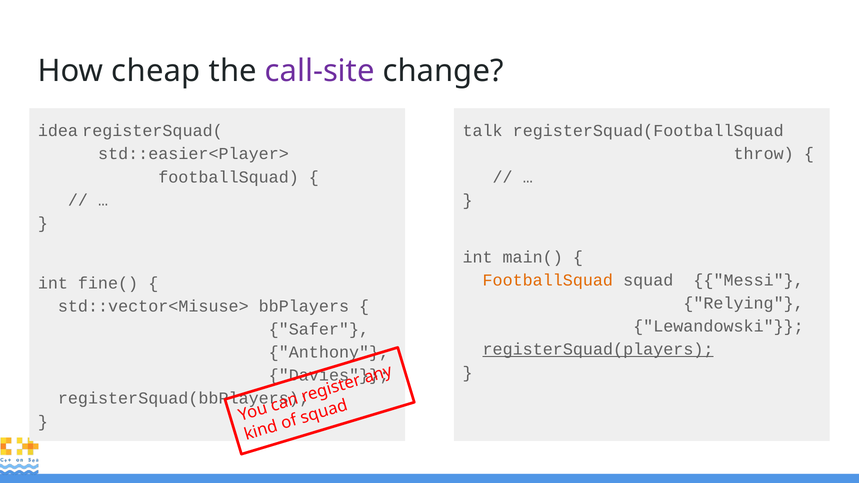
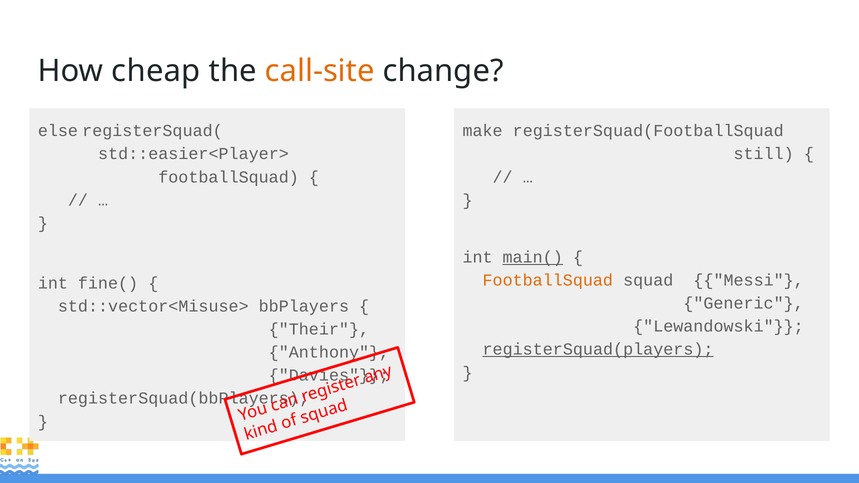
call-site colour: purple -> orange (320, 71)
idea: idea -> else (58, 131)
talk: talk -> make (483, 131)
throw: throw -> still (764, 154)
main( underline: none -> present (533, 257)
Relying: Relying -> Generic (744, 304)
Safer: Safer -> Their (319, 330)
